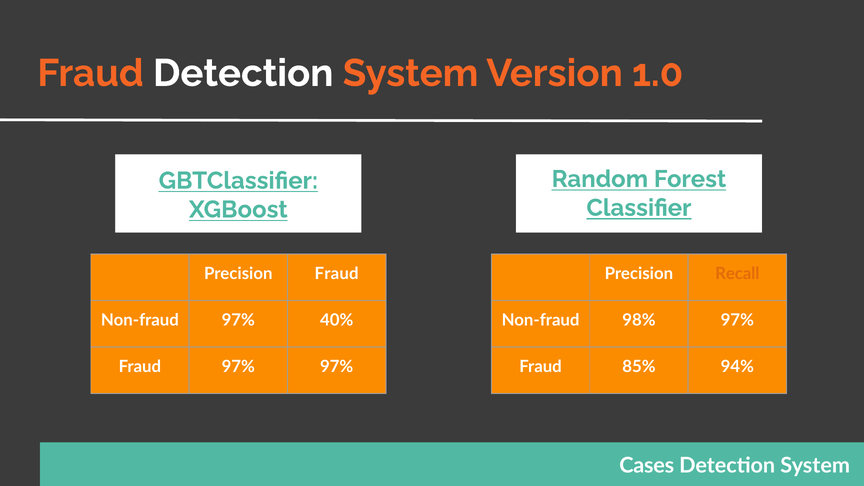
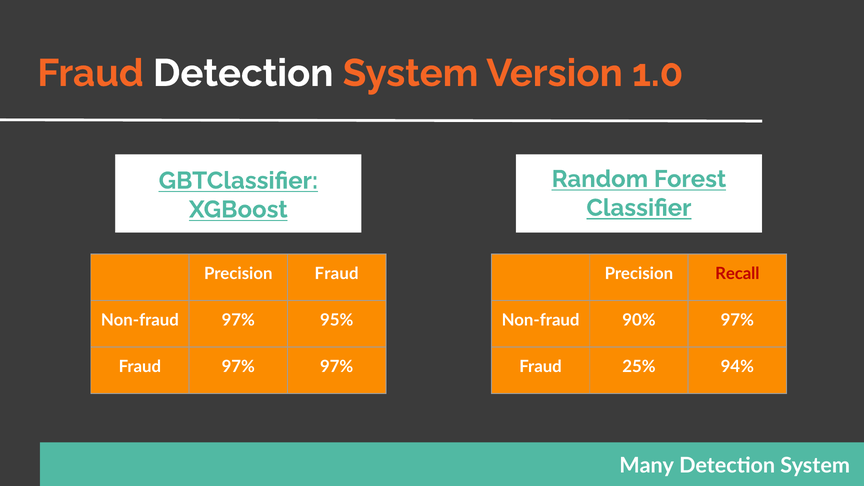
Recall colour: orange -> red (737, 274)
40%: 40% -> 95% (337, 320)
98%: 98% -> 90% (639, 320)
85%: 85% -> 25% (639, 367)
Cases: Cases -> Many (647, 466)
